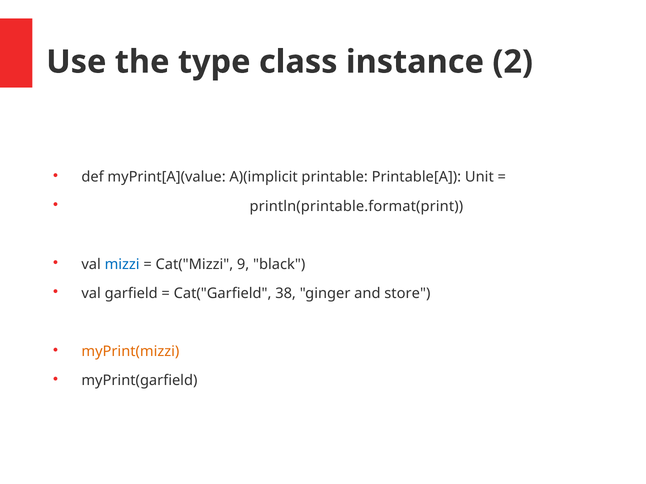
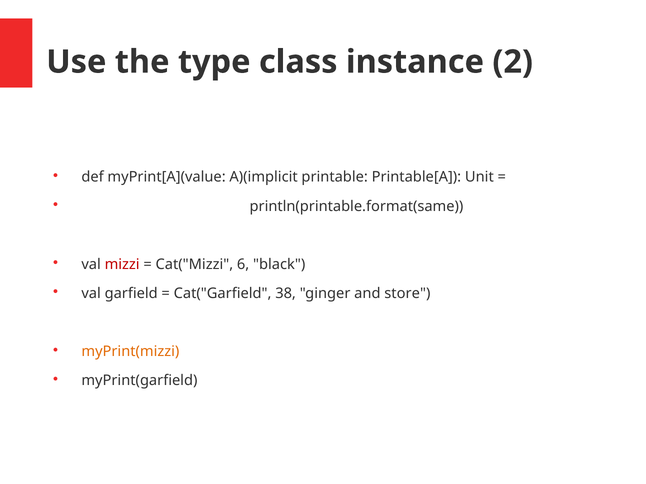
println(printable.format(print: println(printable.format(print -> println(printable.format(same (356, 206)
mizzi colour: blue -> red (122, 265)
9: 9 -> 6 (243, 265)
